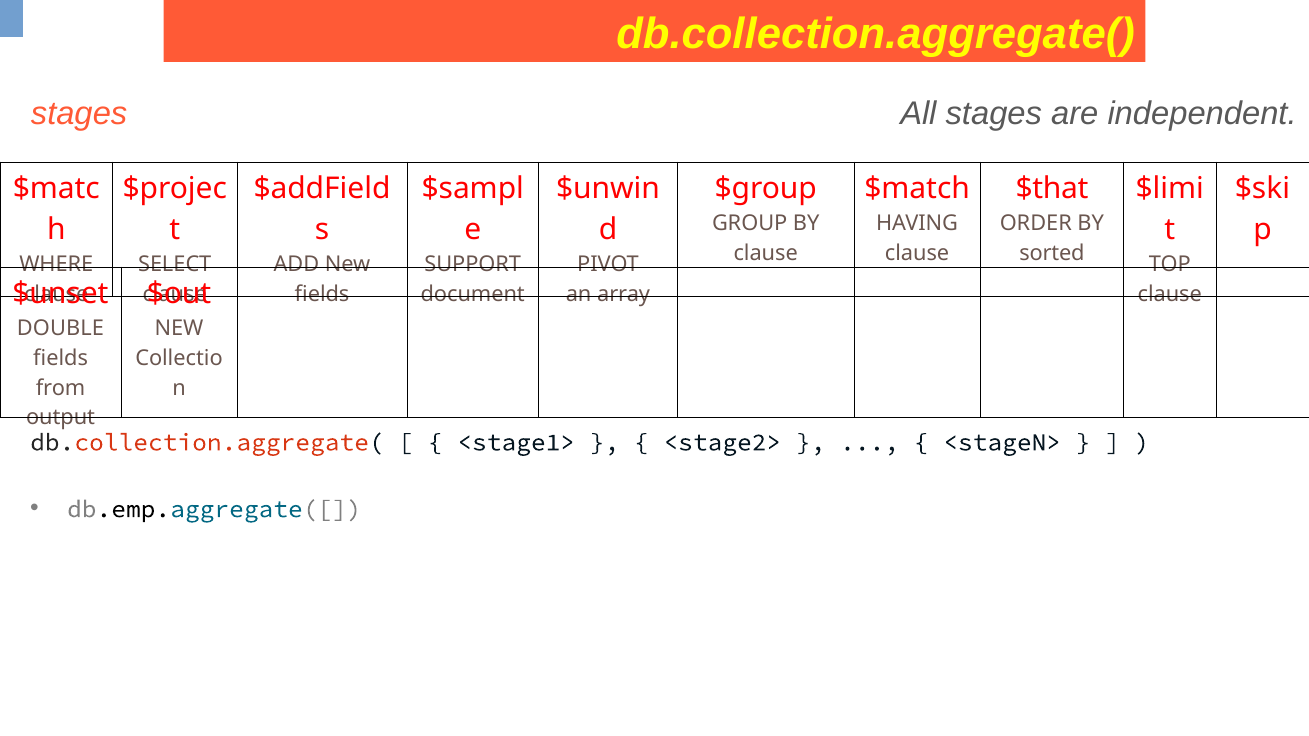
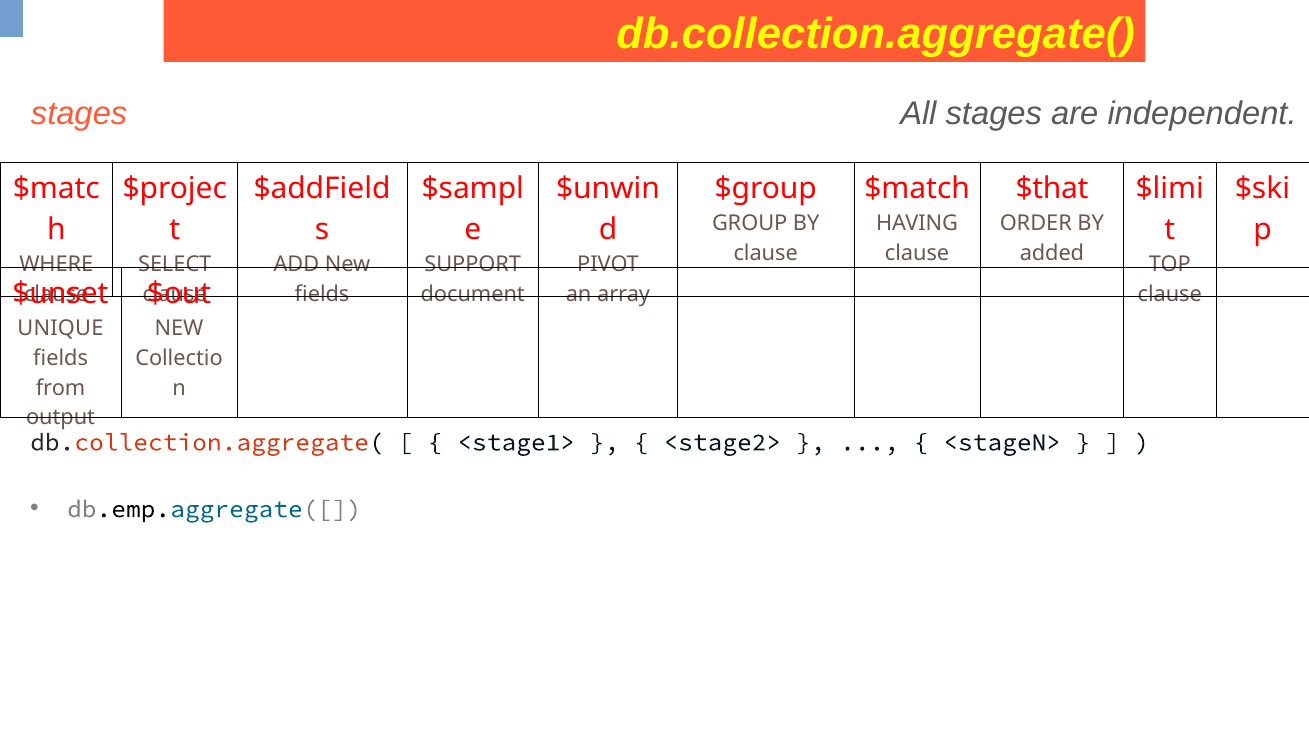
sorted: sorted -> added (1052, 253)
DOUBLE: DOUBLE -> UNIQUE (60, 329)
